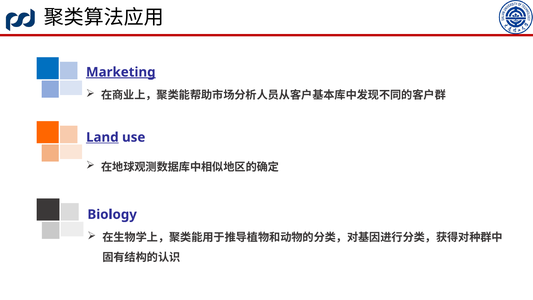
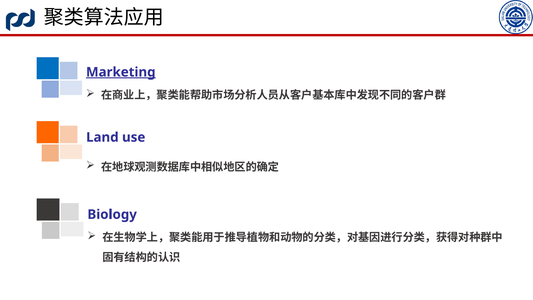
Land underline: present -> none (102, 137)
